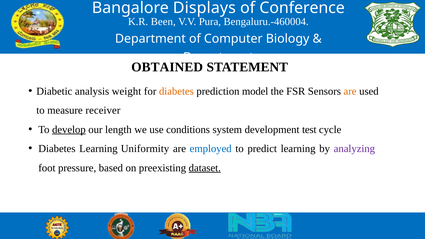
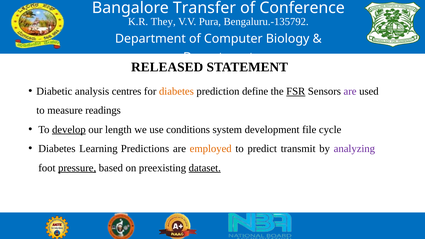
Displays: Displays -> Transfer (204, 8)
Been: Been -> They (163, 22)
Bengaluru.-460004: Bengaluru.-460004 -> Bengaluru.-135792 (266, 22)
OBTAINED: OBTAINED -> RELEASED (167, 67)
weight: weight -> centres (127, 91)
model: model -> define (255, 91)
FSR underline: none -> present (296, 91)
are colour: orange -> purple (350, 91)
receiver: receiver -> readings (103, 110)
test: test -> file (309, 130)
Uniformity: Uniformity -> Predictions (145, 149)
employed colour: blue -> orange (211, 149)
predict learning: learning -> transmit (298, 149)
pressure underline: none -> present (77, 168)
